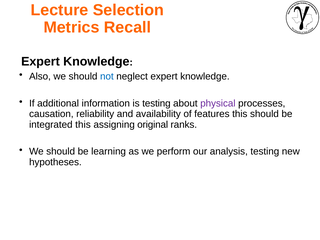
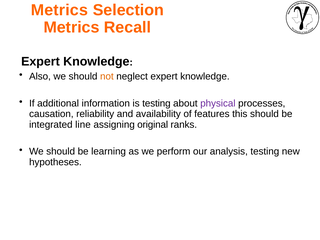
Lecture: Lecture -> Metrics (59, 10)
not colour: blue -> orange (107, 76)
integrated this: this -> line (83, 125)
